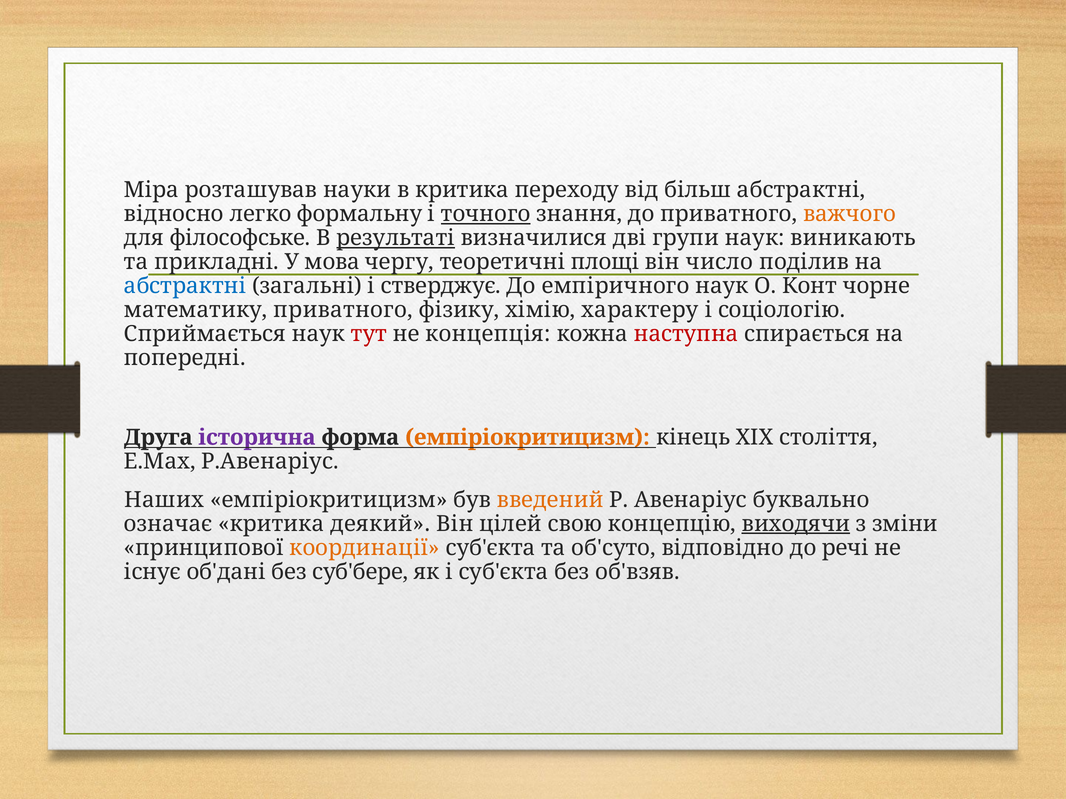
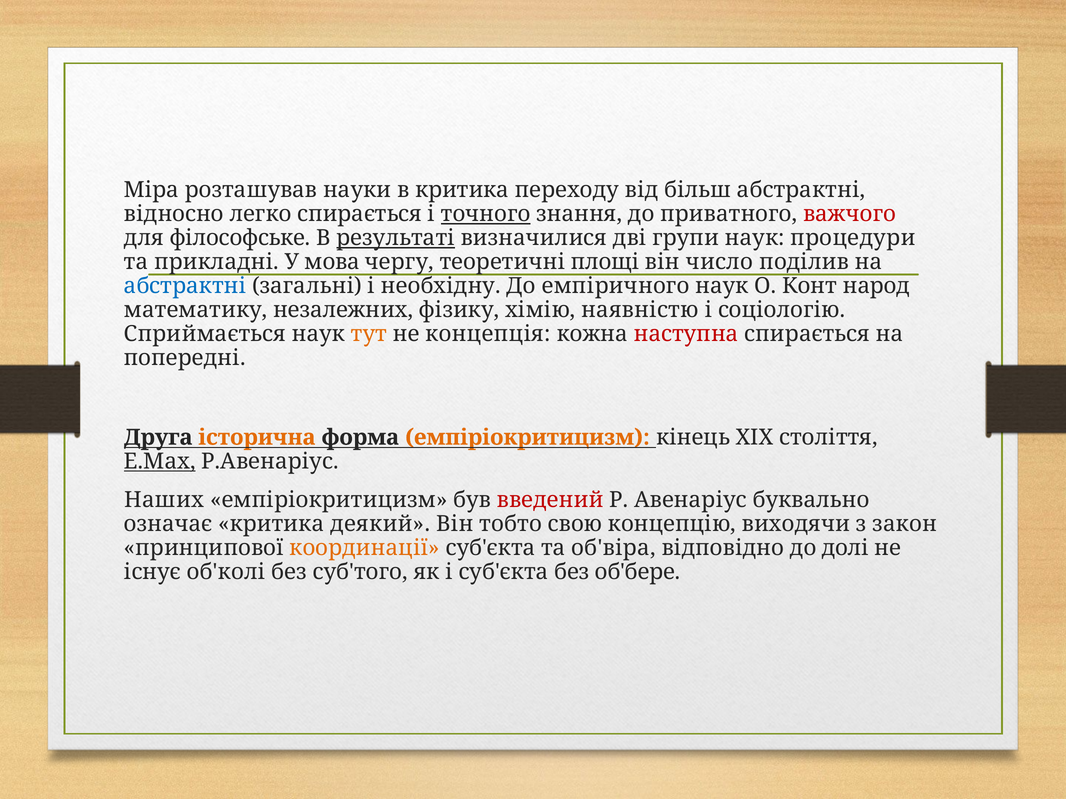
легко формальну: формальну -> спирається (360, 214)
важчого colour: orange -> red (849, 214)
виникають: виникають -> процедури (853, 238)
стверджує: стверджує -> необхідну (441, 286)
чорне: чорне -> народ (877, 286)
математику приватного: приватного -> незалежних (343, 310)
характеру: характеру -> наявністю (640, 310)
тут colour: red -> orange (369, 334)
історична colour: purple -> orange (257, 438)
Е.Мах underline: none -> present (160, 462)
введений colour: orange -> red (550, 500)
цілей: цілей -> тобто (510, 524)
виходячи underline: present -> none (796, 524)
зміни: зміни -> закон (905, 524)
об'суто: об'суто -> об'віра (614, 548)
речі: речі -> долі (845, 548)
об'дані: об'дані -> об'колі (226, 572)
суб'бере: суб'бере -> суб'того (360, 572)
об'взяв: об'взяв -> об'бере (638, 572)
